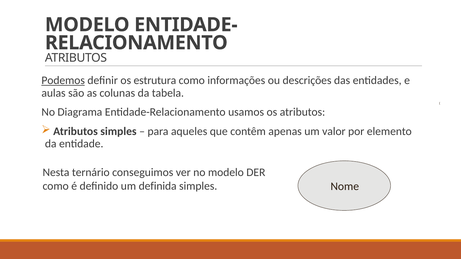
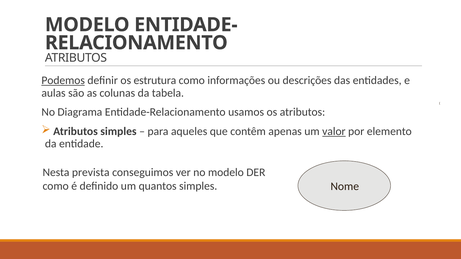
valor underline: none -> present (334, 131)
ternário: ternário -> prevista (91, 173)
definida: definida -> quantos (158, 186)
